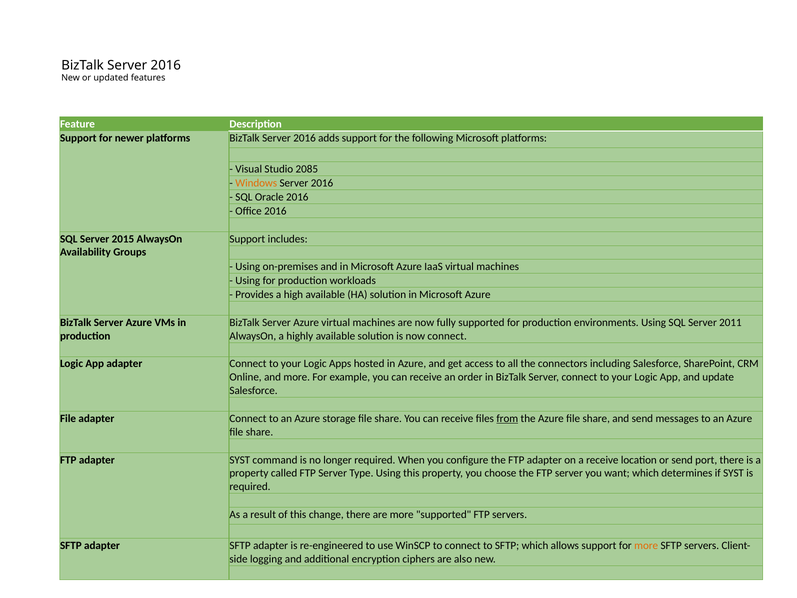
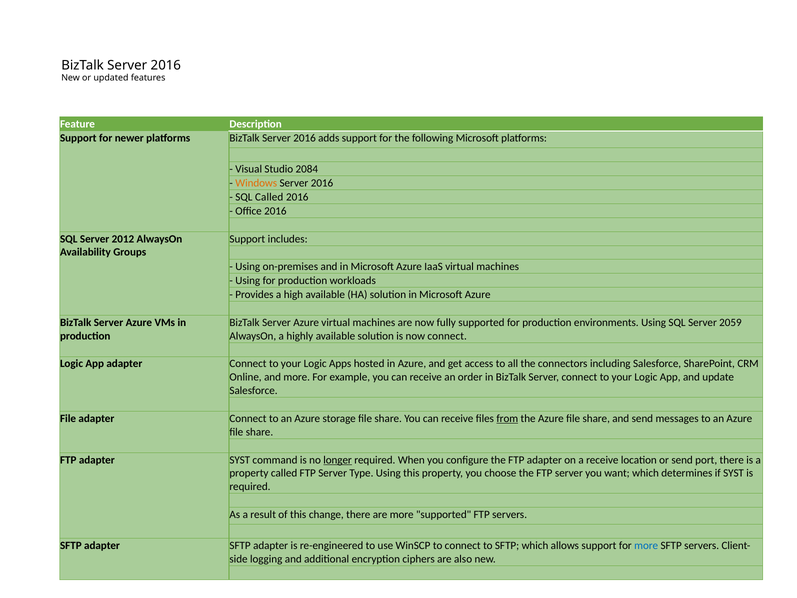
2085: 2085 -> 2084 (307, 169)
SQL Oracle: Oracle -> Called (269, 197)
2015: 2015 -> 2012 (123, 239)
2011: 2011 -> 2059 (730, 322)
longer underline: none -> present (338, 460)
more colour: orange -> blue (646, 545)
